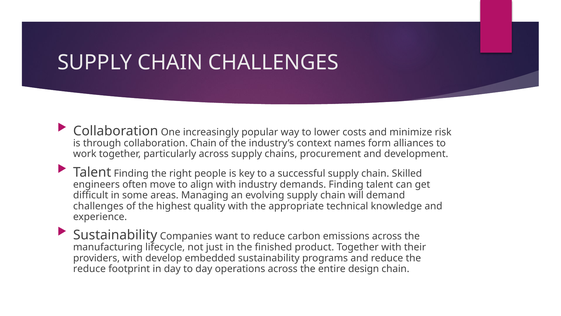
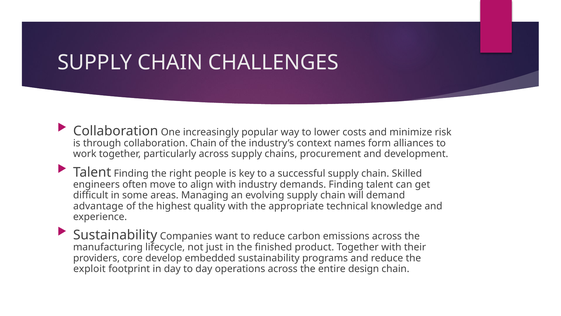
challenges: challenges -> advantage (98, 206)
providers with: with -> core (133, 258)
reduce: reduce -> exploit (89, 268)
